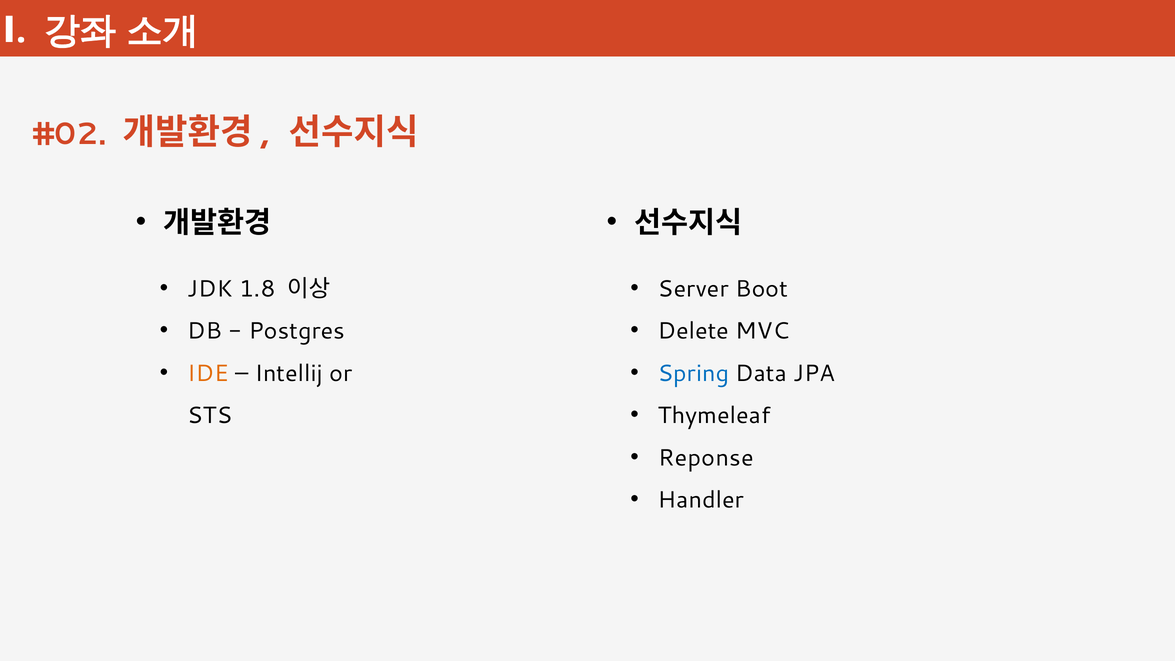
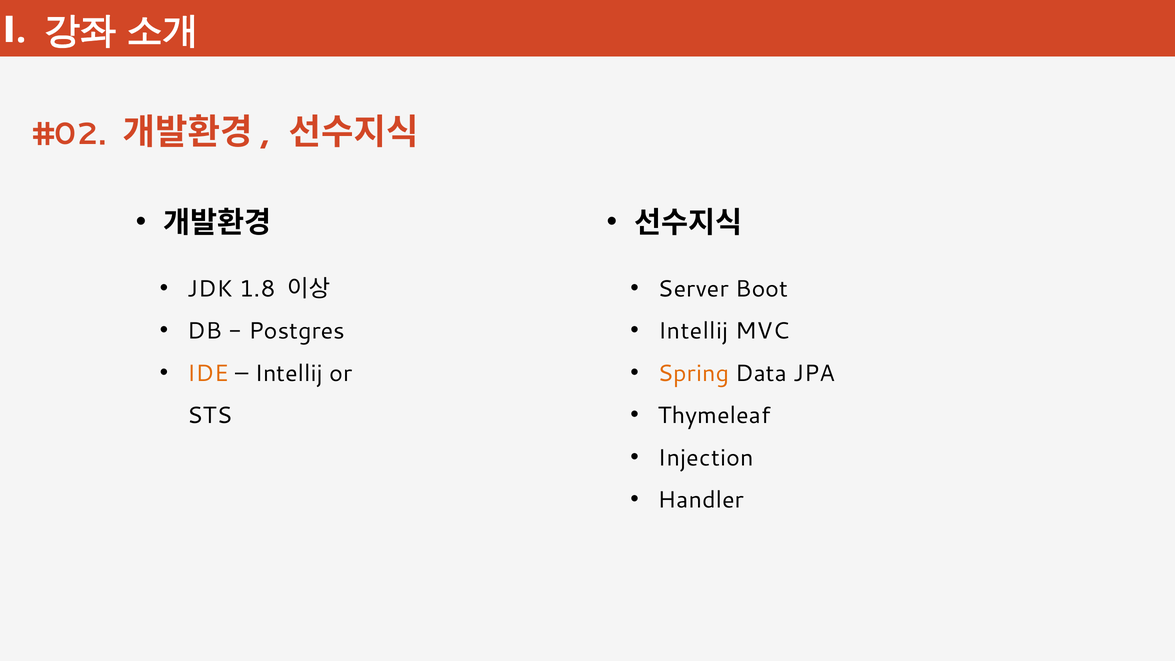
Delete: Delete -> Intellij (693, 331)
Spring colour: blue -> orange (693, 373)
Reponse: Reponse -> Injection (706, 458)
